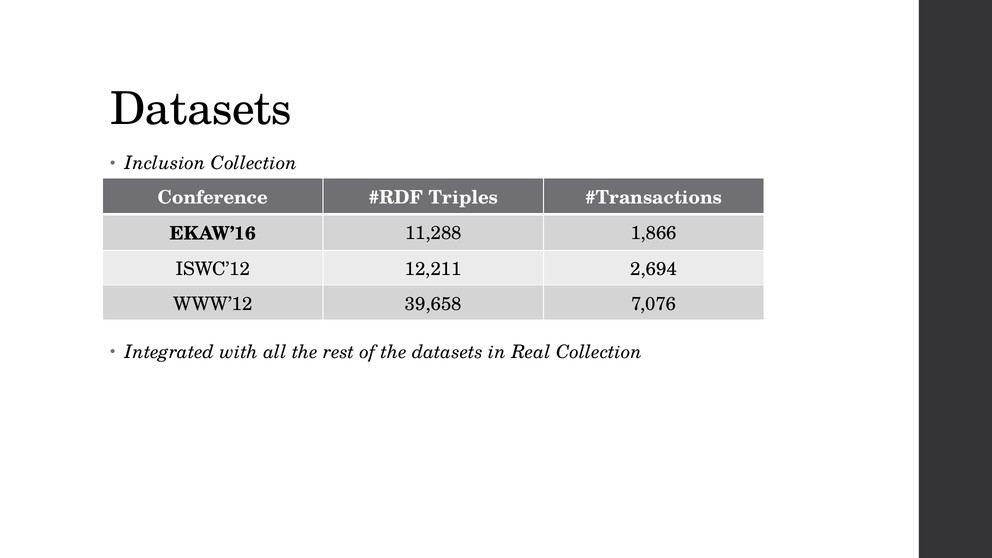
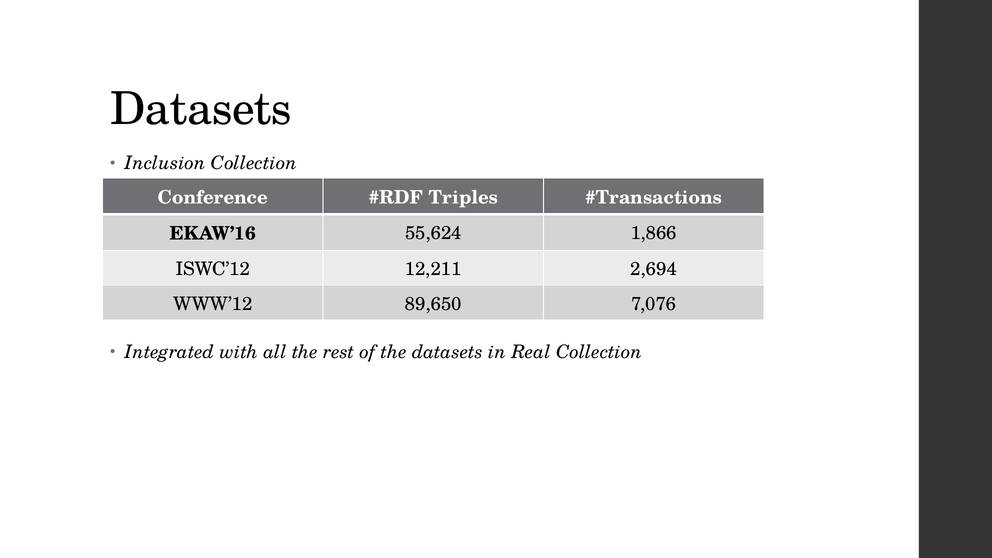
11,288: 11,288 -> 55,624 (433, 233)
39,658: 39,658 -> 89,650 (433, 304)
